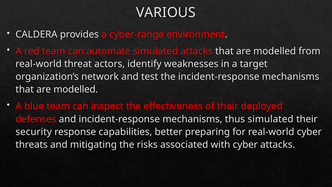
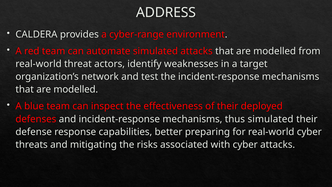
VARIOUS: VARIOUS -> ADDRESS (166, 13)
security: security -> defense (34, 132)
